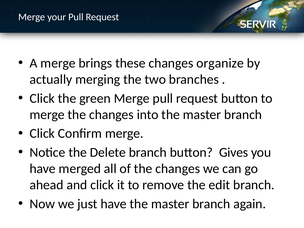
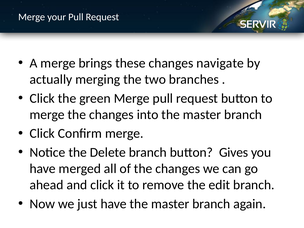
organize: organize -> navigate (220, 63)
